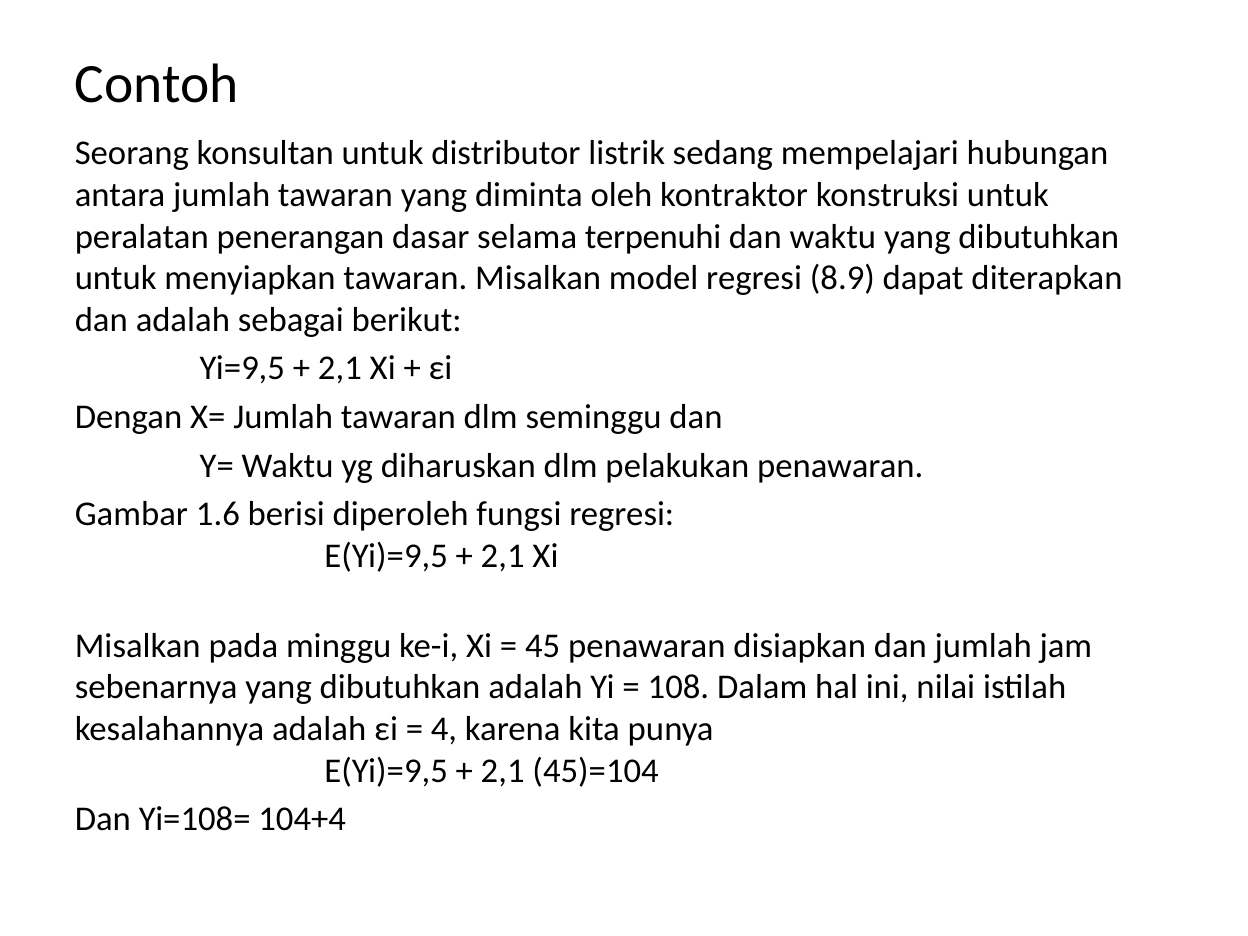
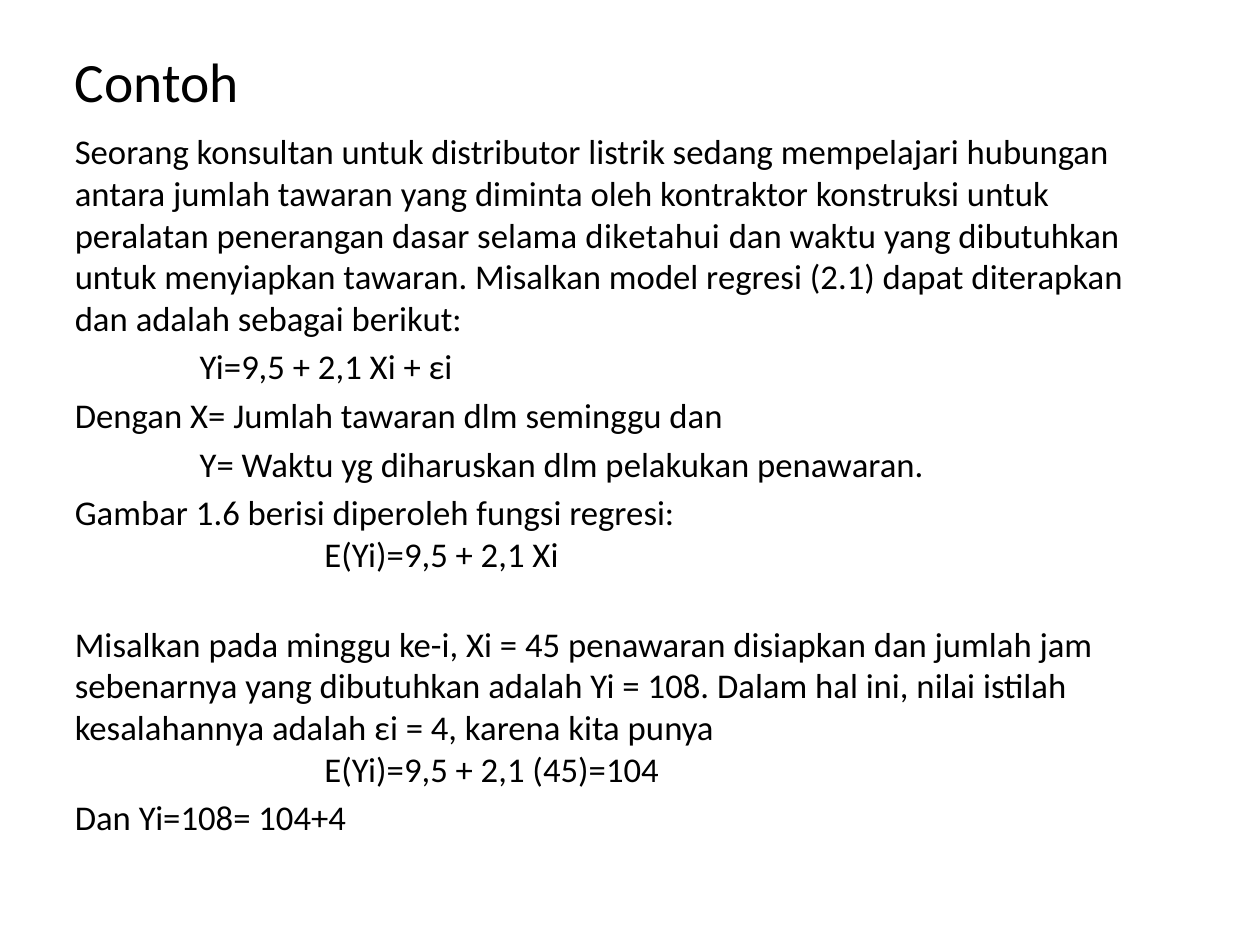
terpenuhi: terpenuhi -> diketahui (653, 237)
8.9: 8.9 -> 2.1 (842, 278)
